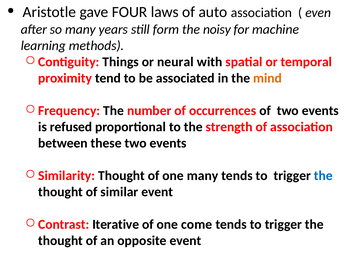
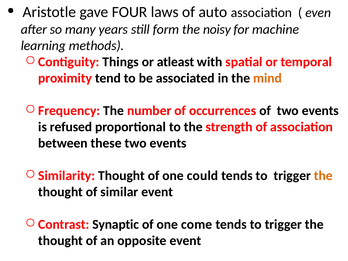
neural: neural -> atleast (176, 62)
one many: many -> could (203, 176)
the colour: blue -> orange (323, 176)
Iterative: Iterative -> Synaptic (116, 224)
